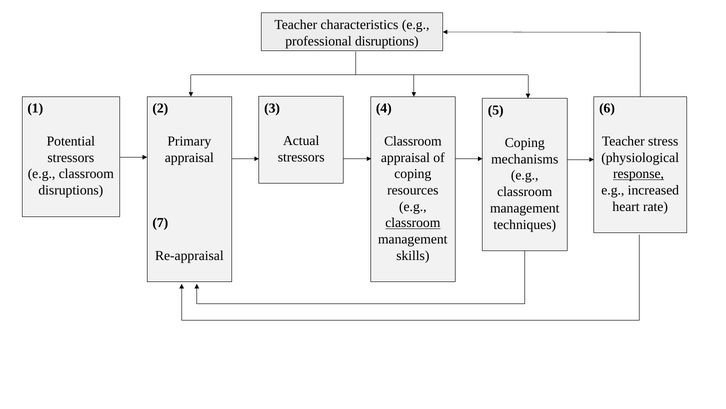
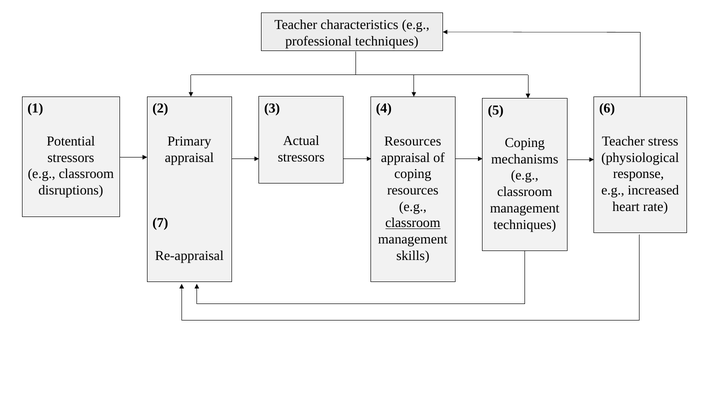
professional disruptions: disruptions -> techniques (387, 41)
Classroom: Classroom -> Resources (413, 141)
response underline: present -> none (639, 174)
